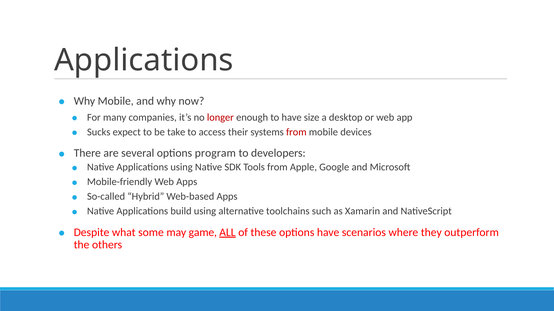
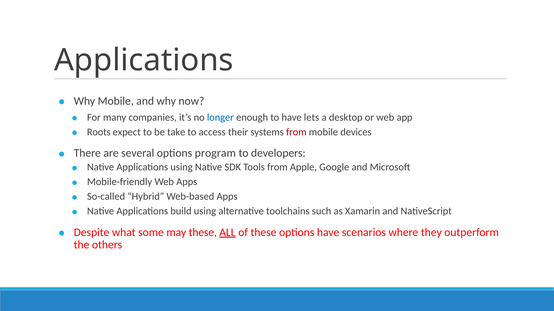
longer colour: red -> blue (220, 118)
size: size -> lets (312, 118)
Sucks: Sucks -> Roots (99, 132)
may game: game -> these (203, 233)
